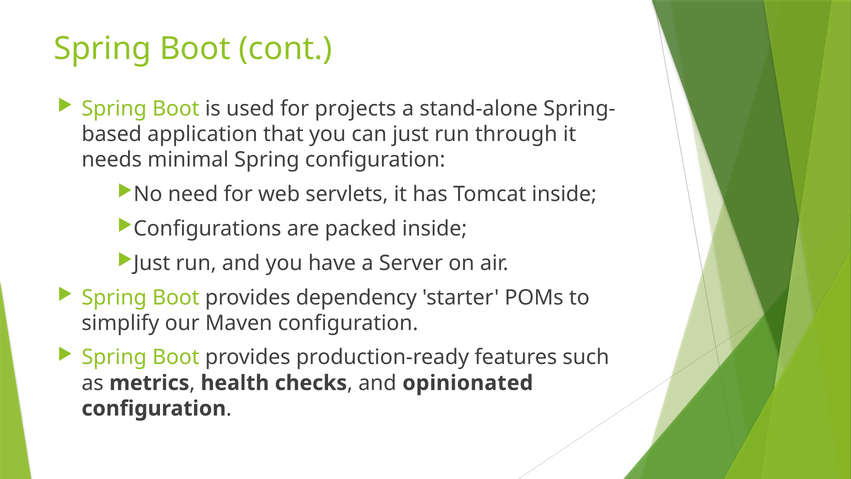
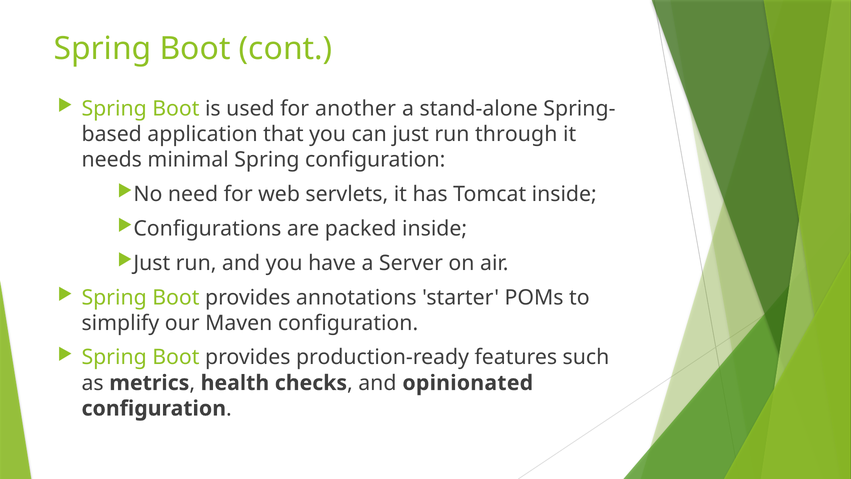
projects: projects -> another (355, 109)
dependency: dependency -> annotations (356, 297)
